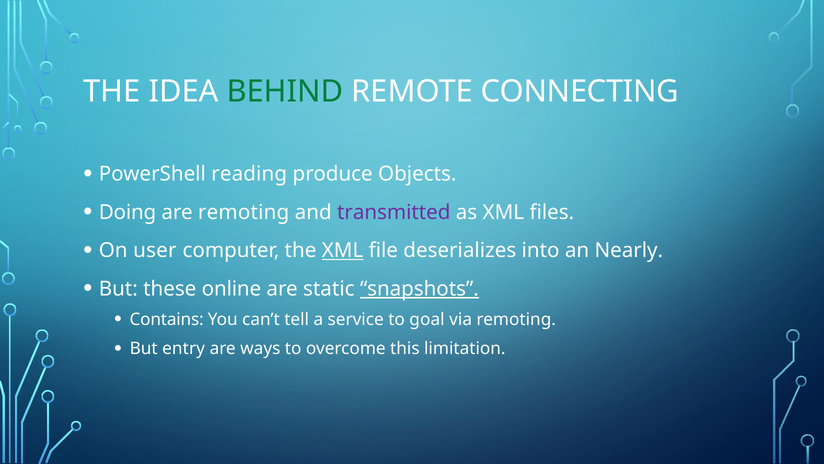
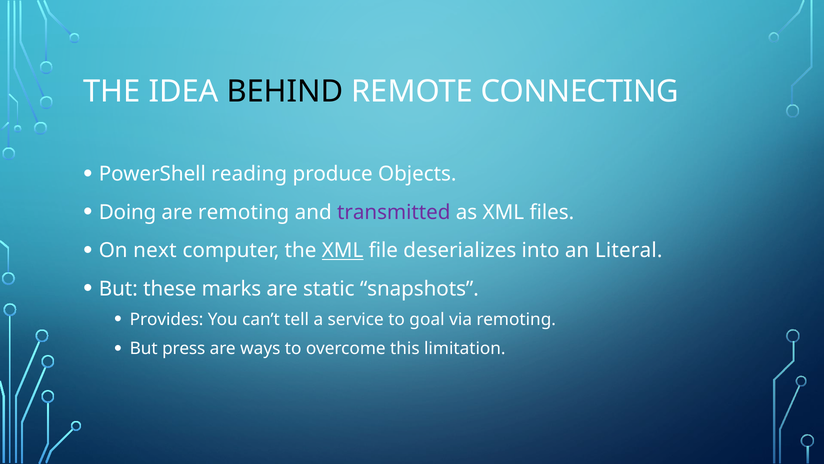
BEHIND colour: green -> black (285, 92)
user: user -> next (155, 250)
Nearly: Nearly -> Literal (629, 250)
online: online -> marks (231, 289)
snapshots underline: present -> none (419, 289)
Contains: Contains -> Provides (167, 319)
entry: entry -> press (184, 348)
